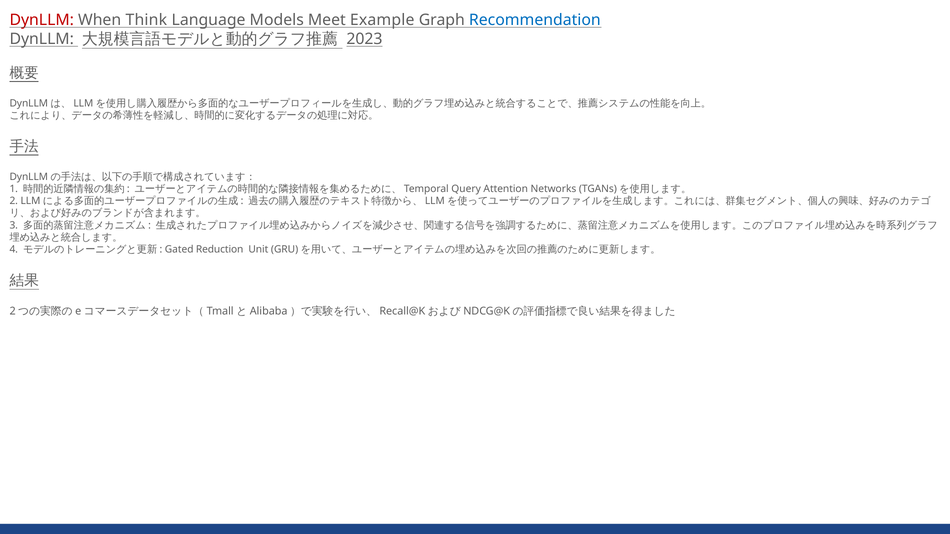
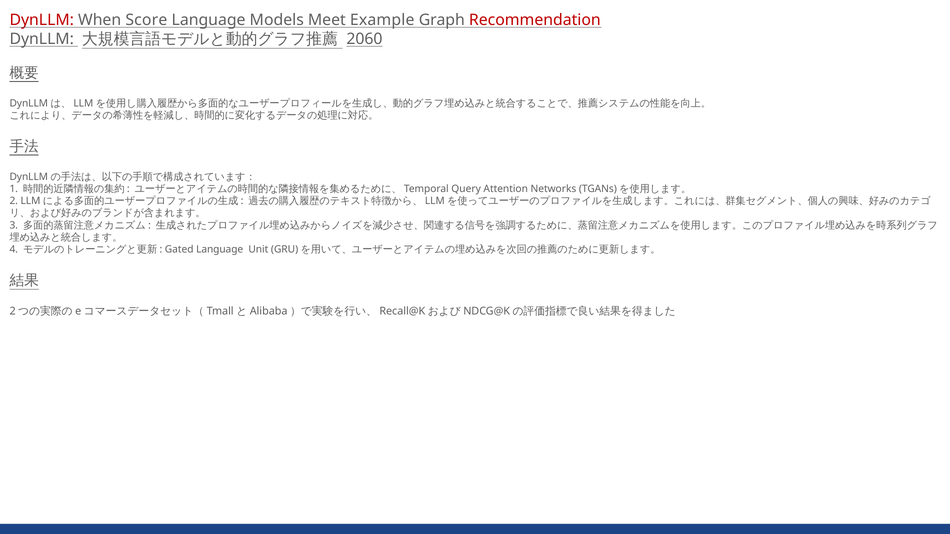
Think: Think -> Score (146, 20)
Recommendation colour: blue -> red (535, 20)
2023: 2023 -> 2060 (364, 39)
Gated Reduction: Reduction -> Language (220, 250)
